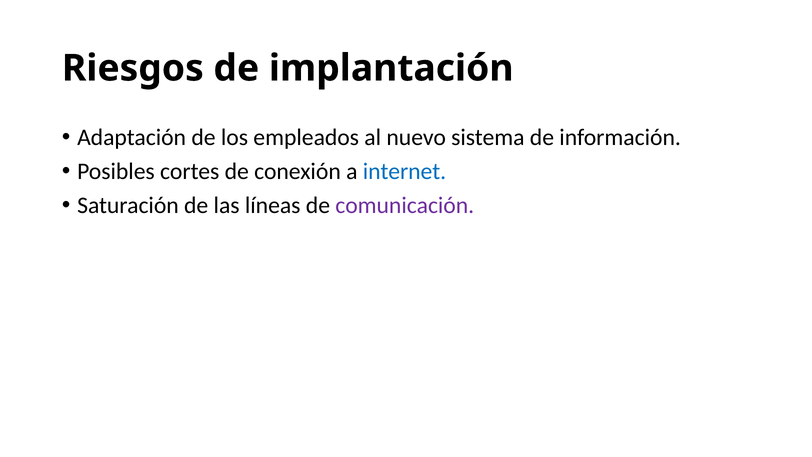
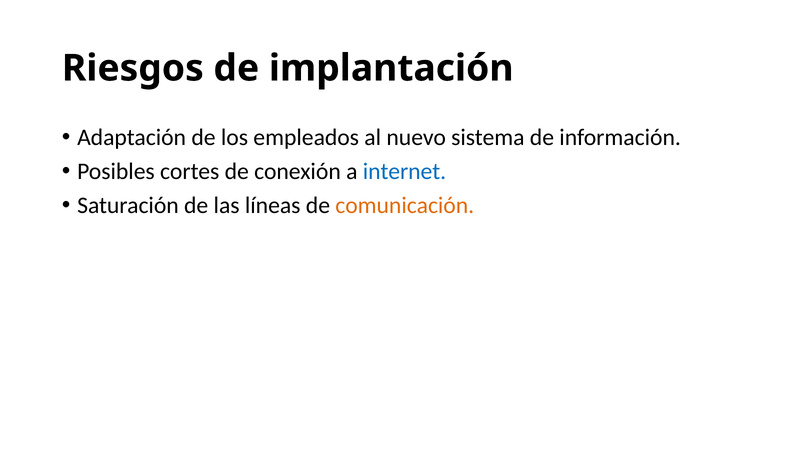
comunicación colour: purple -> orange (405, 205)
